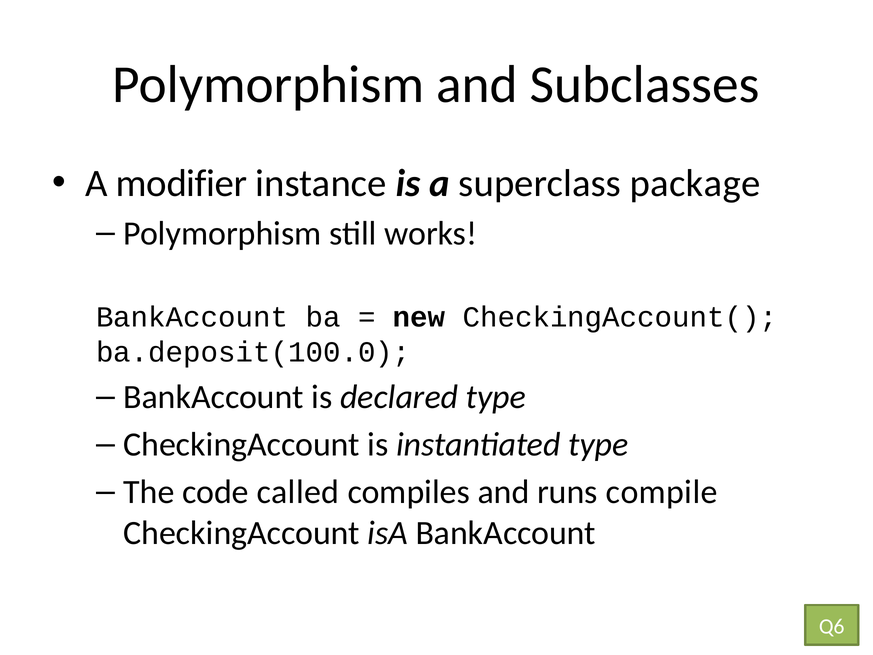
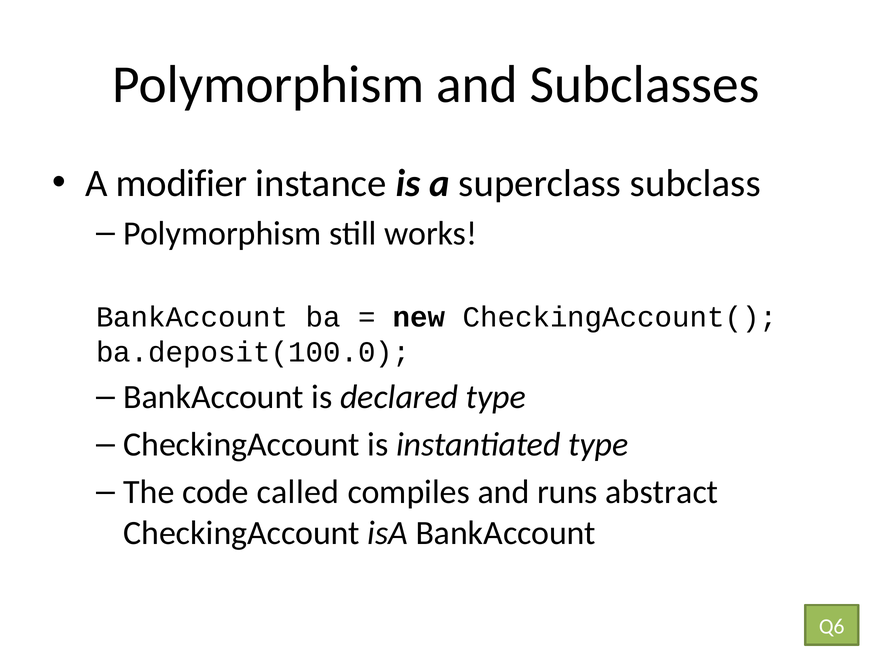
package: package -> subclass (695, 183)
compile: compile -> abstract (662, 492)
